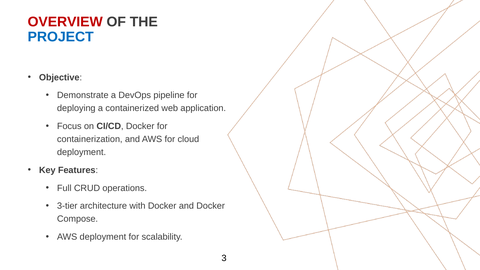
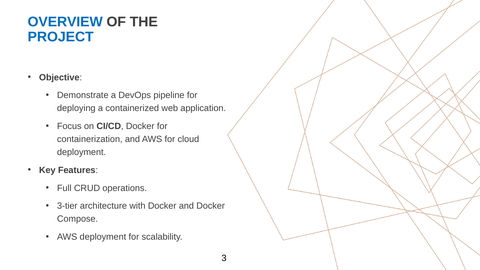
OVERVIEW colour: red -> blue (65, 22)
